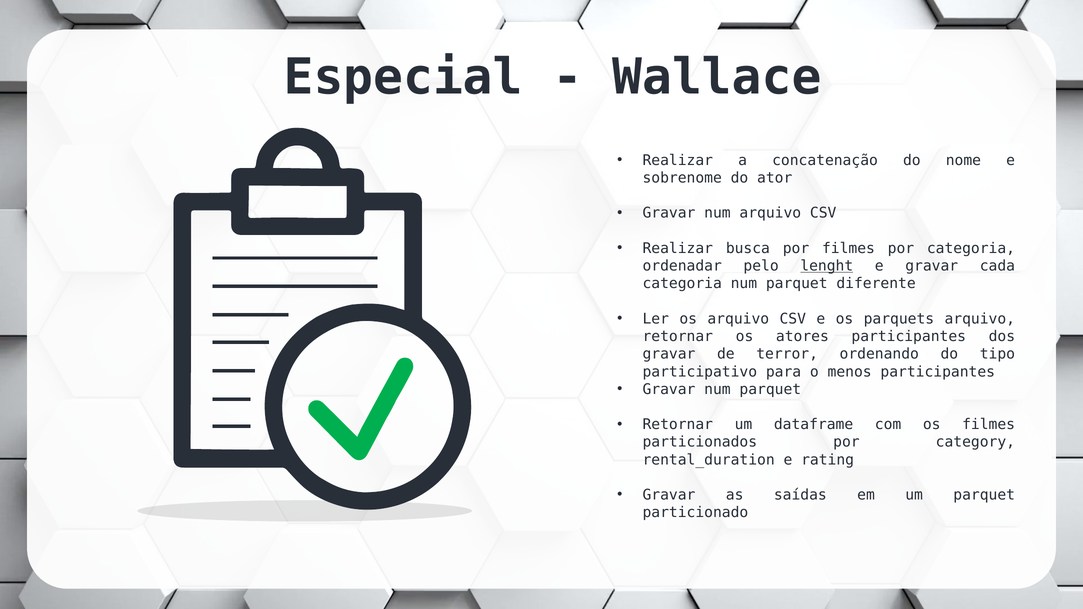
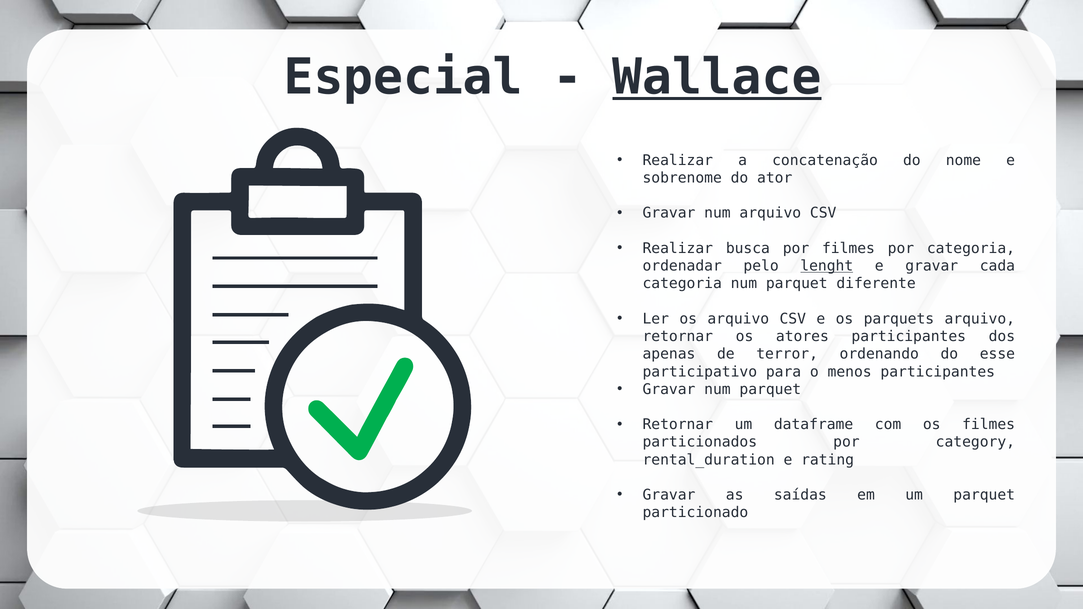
Wallace underline: none -> present (717, 77)
gravar: gravar -> apenas (669, 354)
tipo: tipo -> esse (997, 354)
